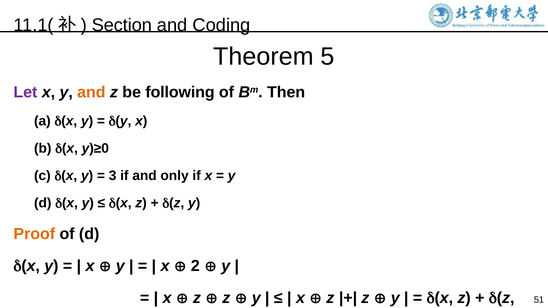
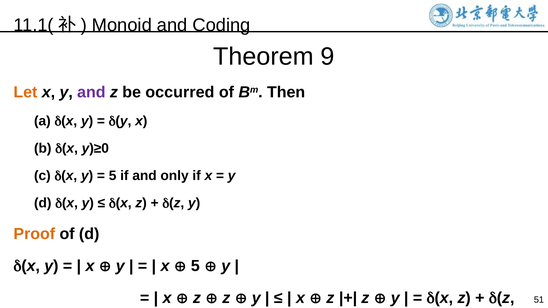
Section: Section -> Monoid (122, 25)
5: 5 -> 9 (328, 57)
Let colour: purple -> orange (25, 92)
and colour: orange -> purple (91, 92)
following: following -> occurred (180, 92)
3: 3 -> 5 (113, 176)
2: 2 -> 5 (195, 266)
